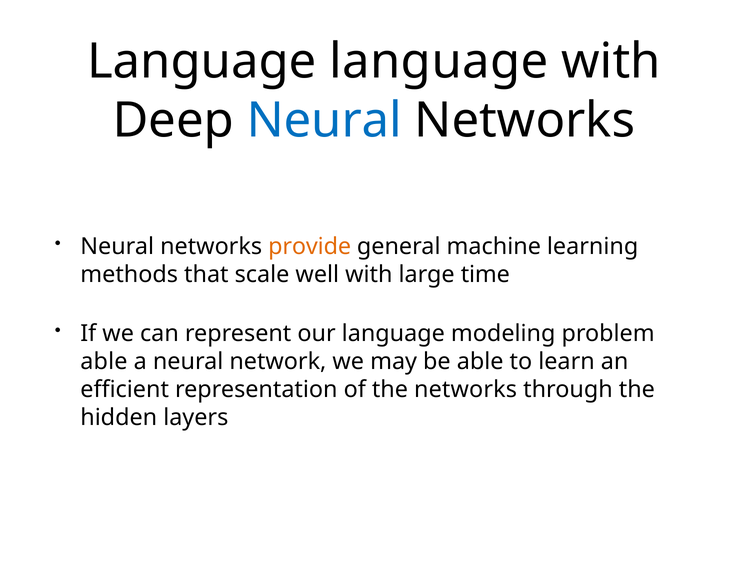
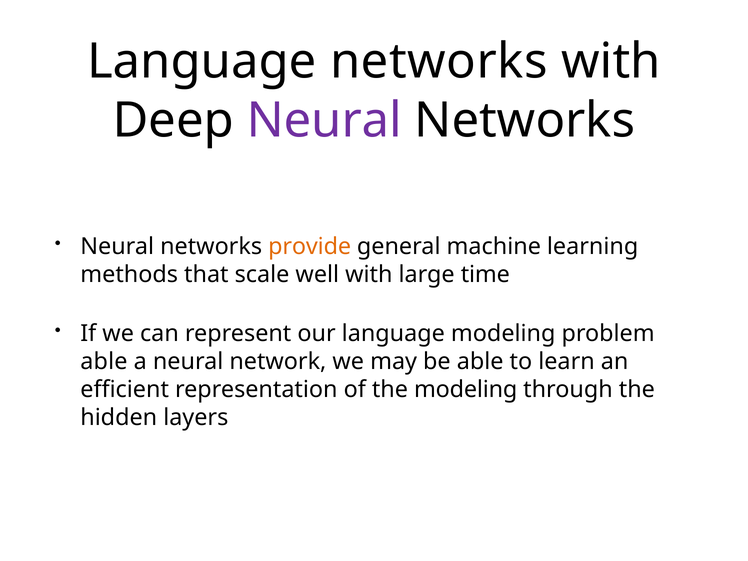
Language language: language -> networks (439, 62)
Neural colour: blue -> purple (324, 121)
the networks: networks -> modeling (466, 390)
